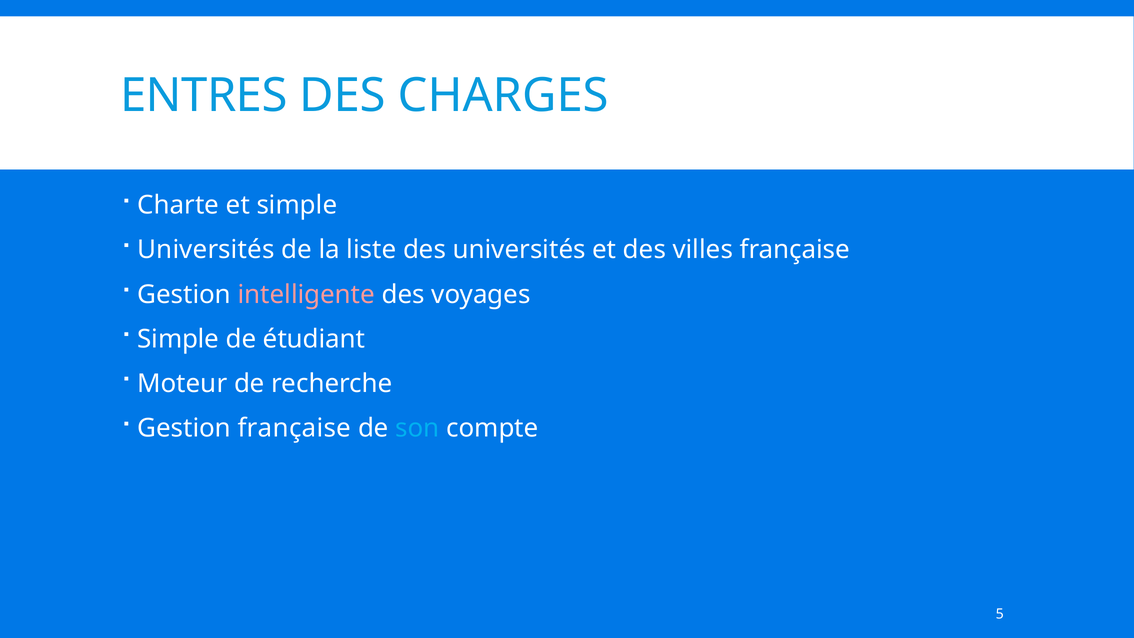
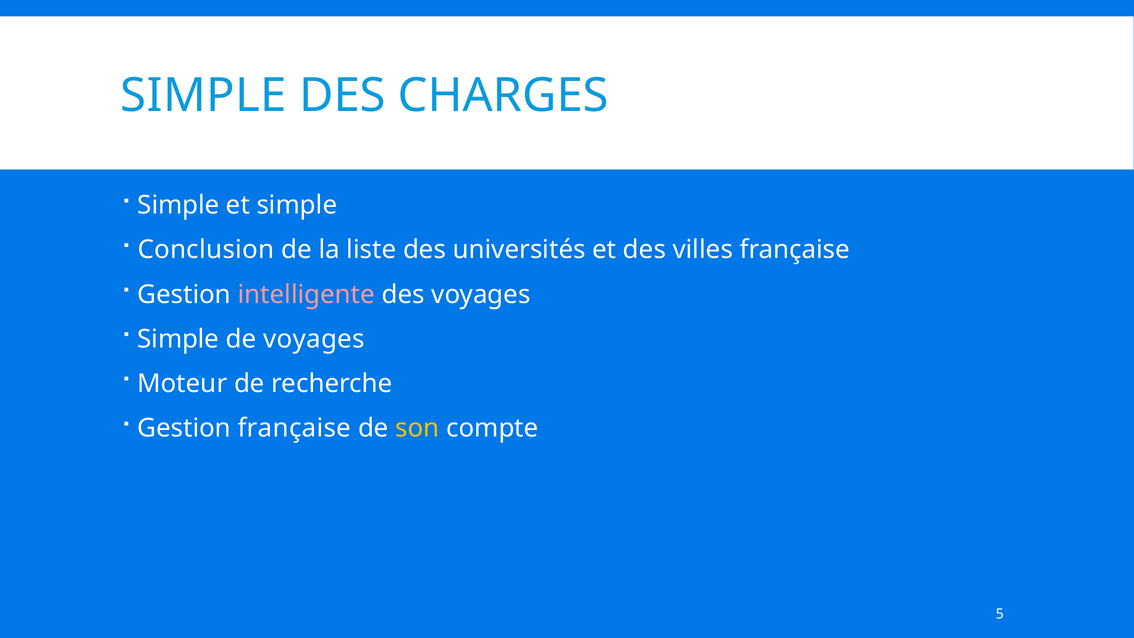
ENTRES: ENTRES -> SIMPLE (203, 95)
Charte: Charte -> Simple (178, 205)
Universités: Universités -> Conclusion (206, 250)
de étudiant: étudiant -> voyages (314, 339)
son colour: light blue -> yellow (417, 428)
